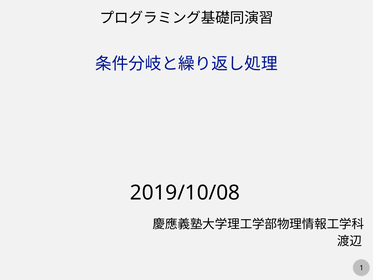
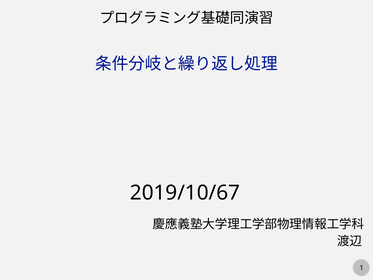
2019/10/08: 2019/10/08 -> 2019/10/67 (185, 193)
